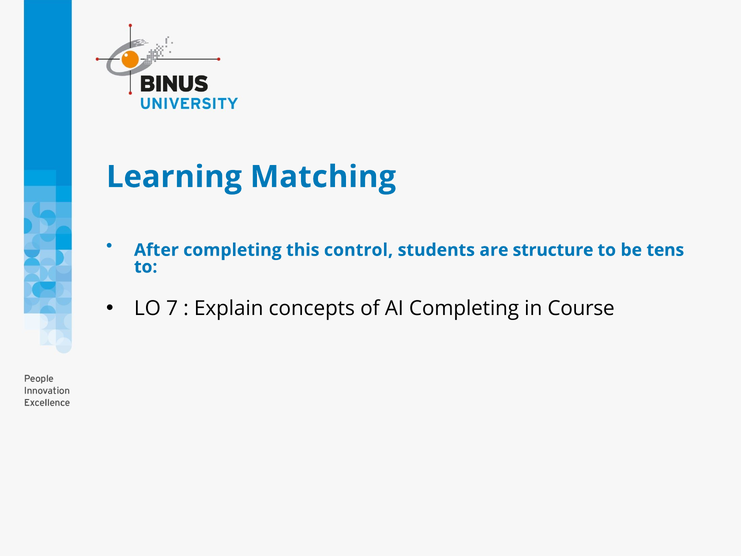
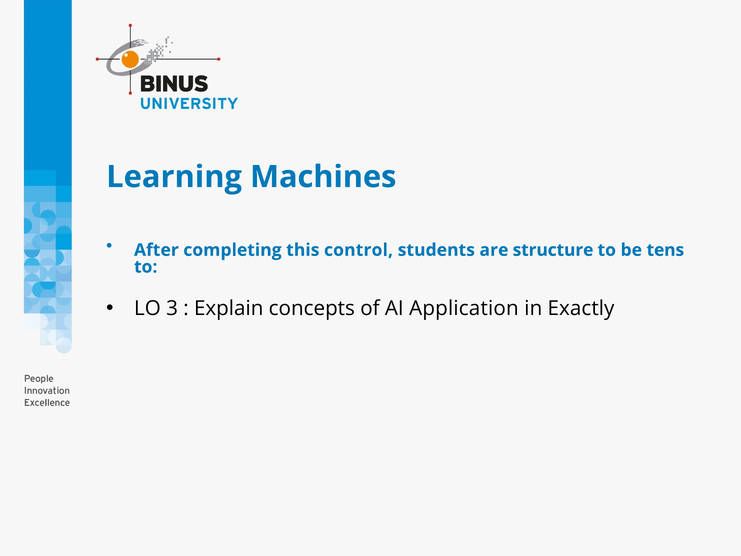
Matching: Matching -> Machines (323, 177)
7: 7 -> 3 (172, 308)
AI Completing: Completing -> Application (464, 308)
Course: Course -> Exactly (581, 308)
